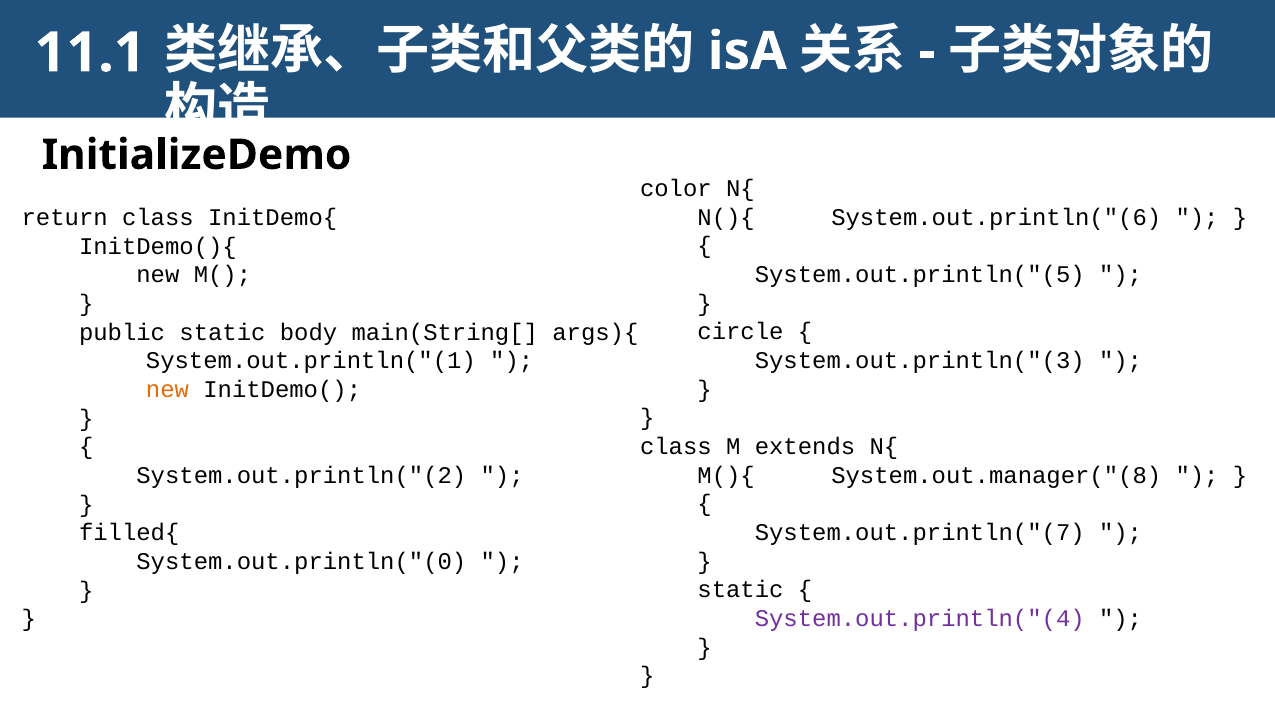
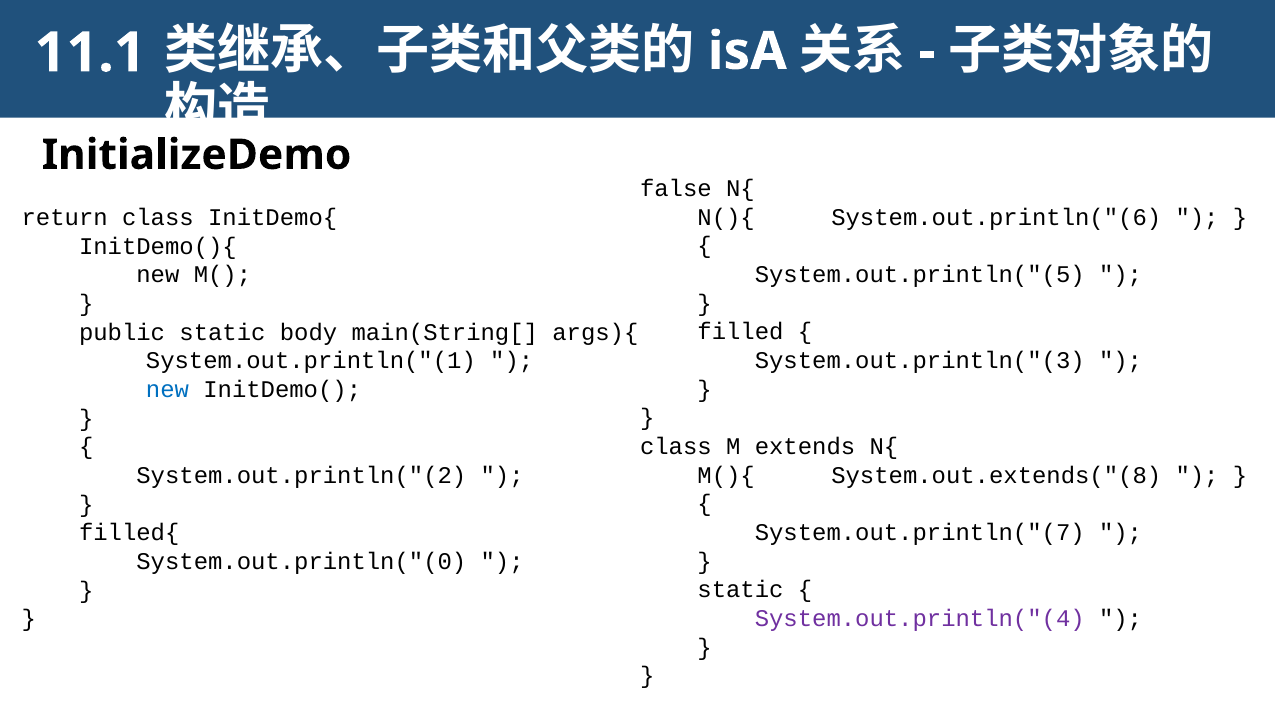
color: color -> false (676, 189)
circle: circle -> filled (740, 332)
new colour: orange -> blue (167, 390)
System.out.manager("(8: System.out.manager("(8 -> System.out.extends("(8 (996, 475)
